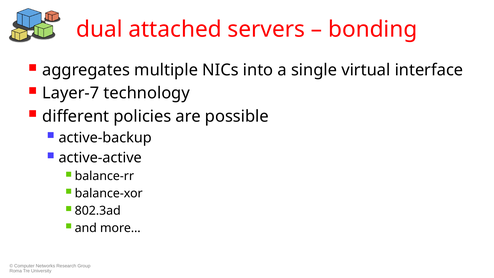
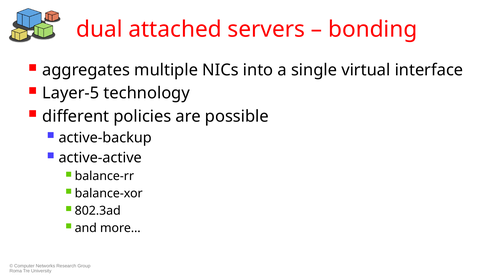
Layer-7: Layer-7 -> Layer-5 (71, 93)
